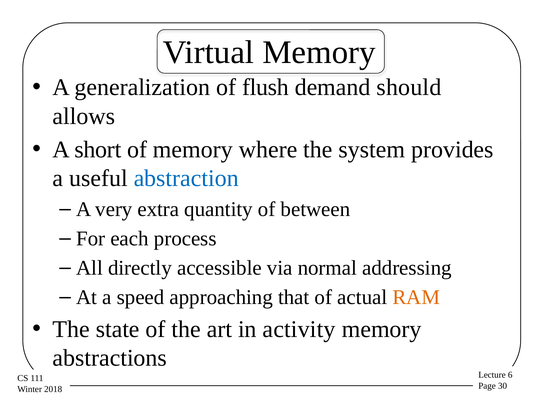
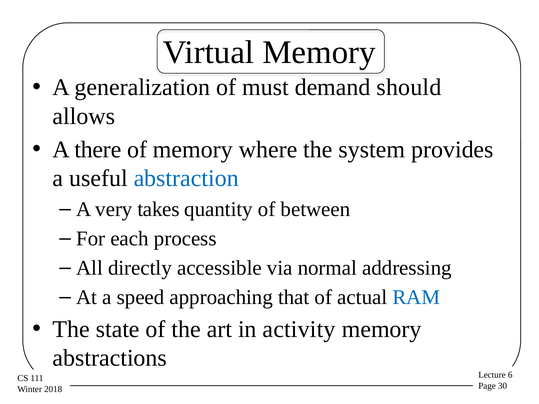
flush: flush -> must (265, 87)
short: short -> there (98, 150)
extra: extra -> takes (158, 209)
RAM colour: orange -> blue (416, 298)
